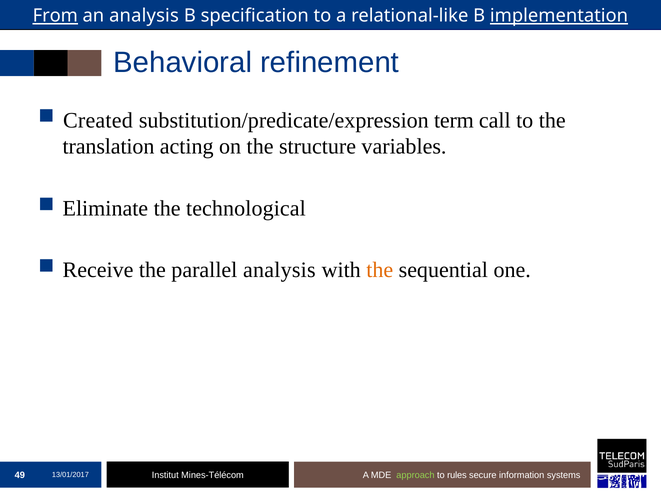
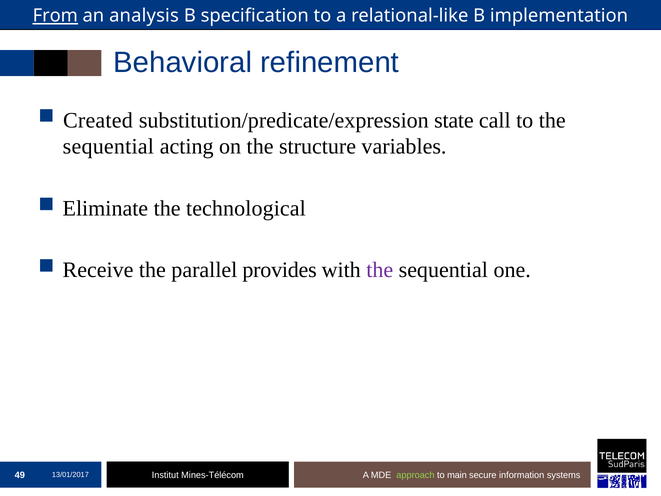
implementation underline: present -> none (559, 16)
term: term -> state (454, 120)
translation: translation -> sequential (108, 147)
parallel analysis: analysis -> provides (280, 270)
the colour: orange -> purple (380, 270)
rules: rules -> main (457, 475)
